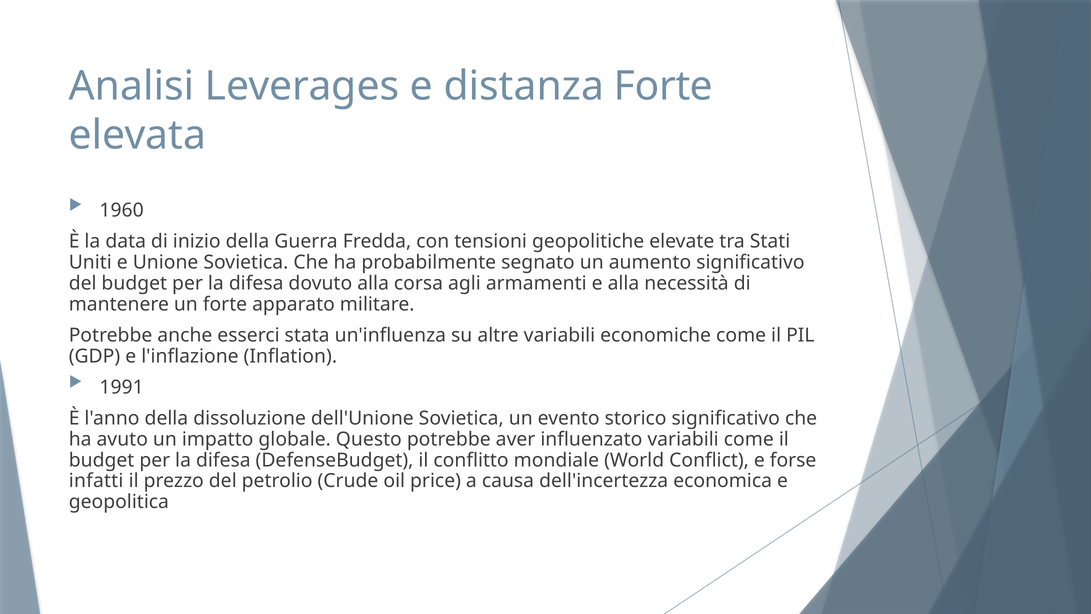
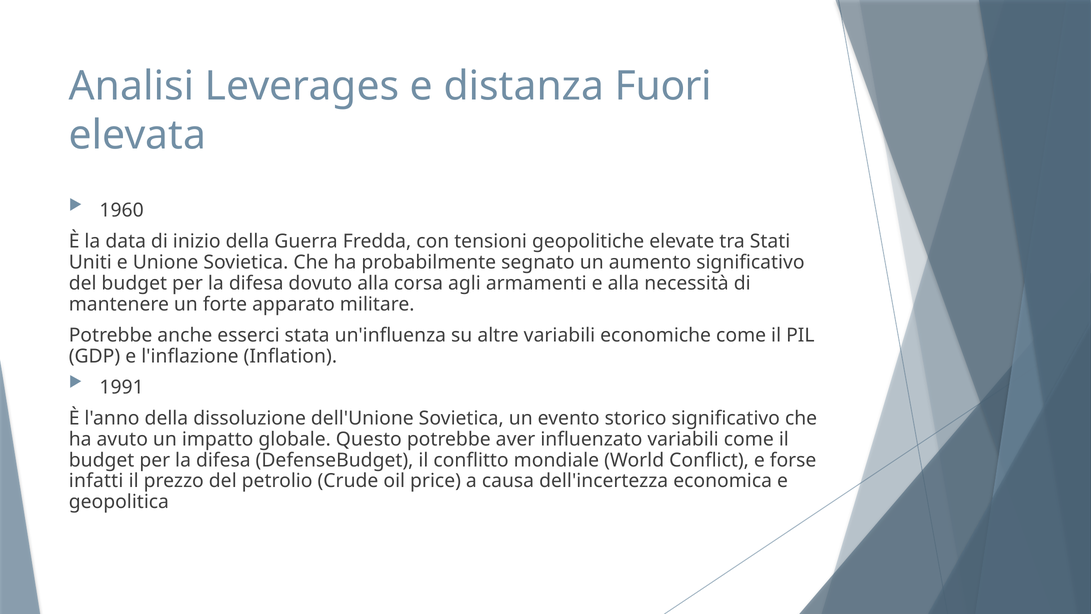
distanza Forte: Forte -> Fuori (663, 86)
